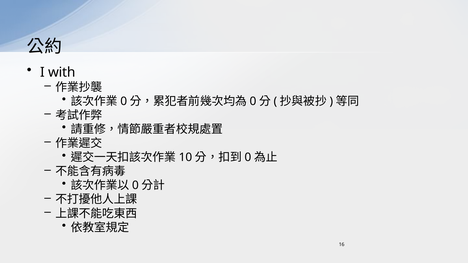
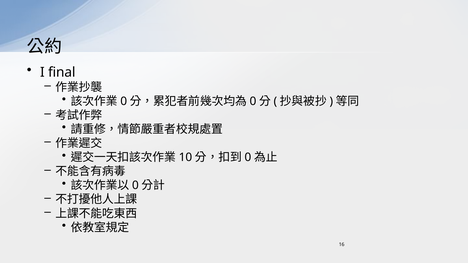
with: with -> final (62, 72)
